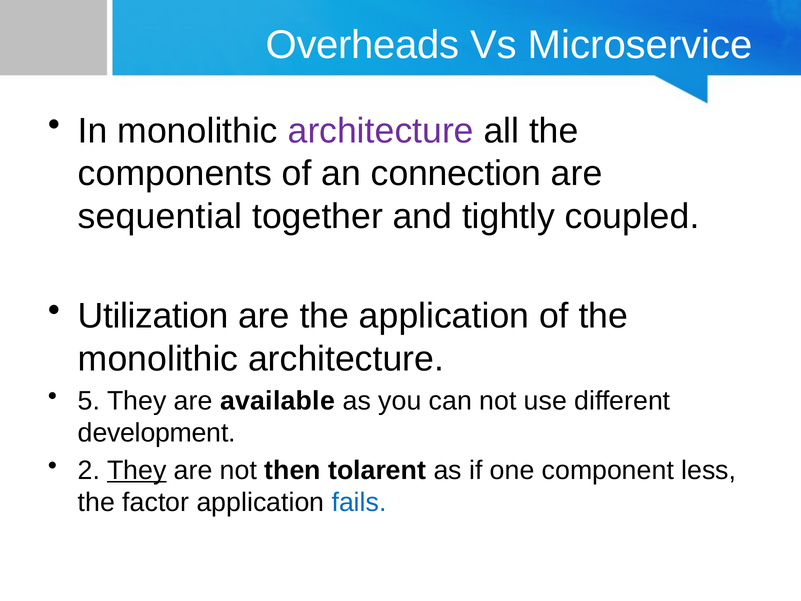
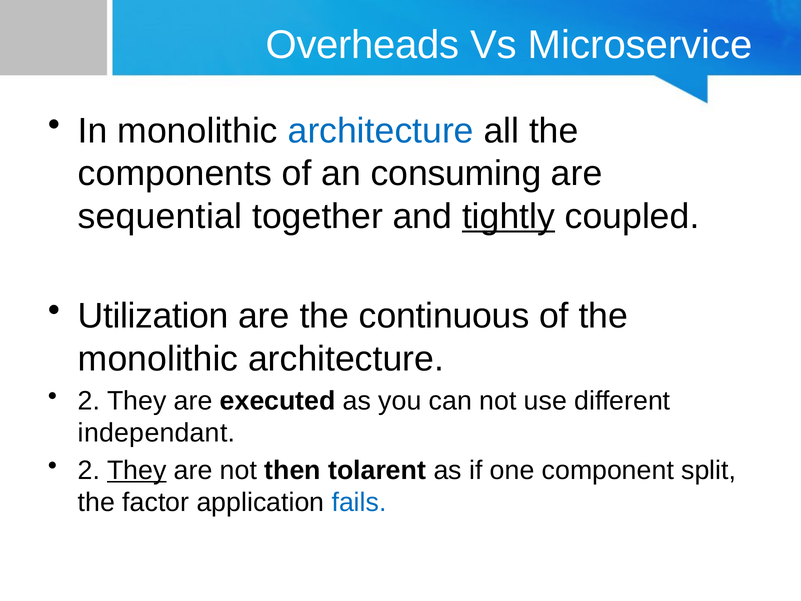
architecture colour: purple -> blue (381, 131)
connection: connection -> consuming (456, 173)
tightly underline: none -> present (509, 216)
the application: application -> continuous (444, 316)
5: 5 -> 2 (89, 401)
available: available -> executed (278, 401)
development: development -> independant (157, 433)
less: less -> split (709, 470)
